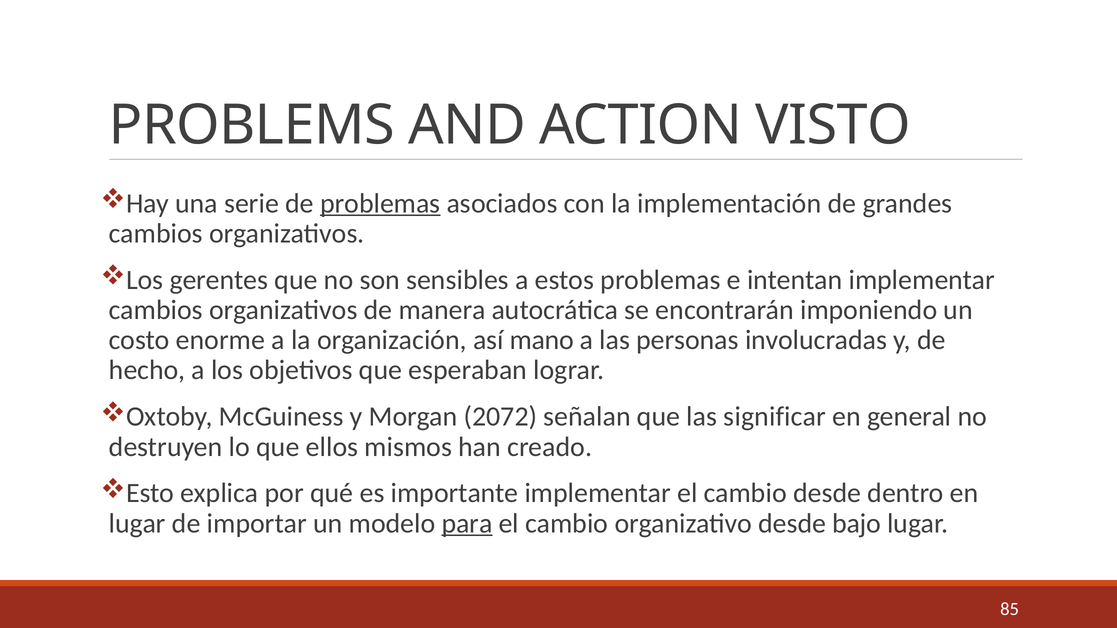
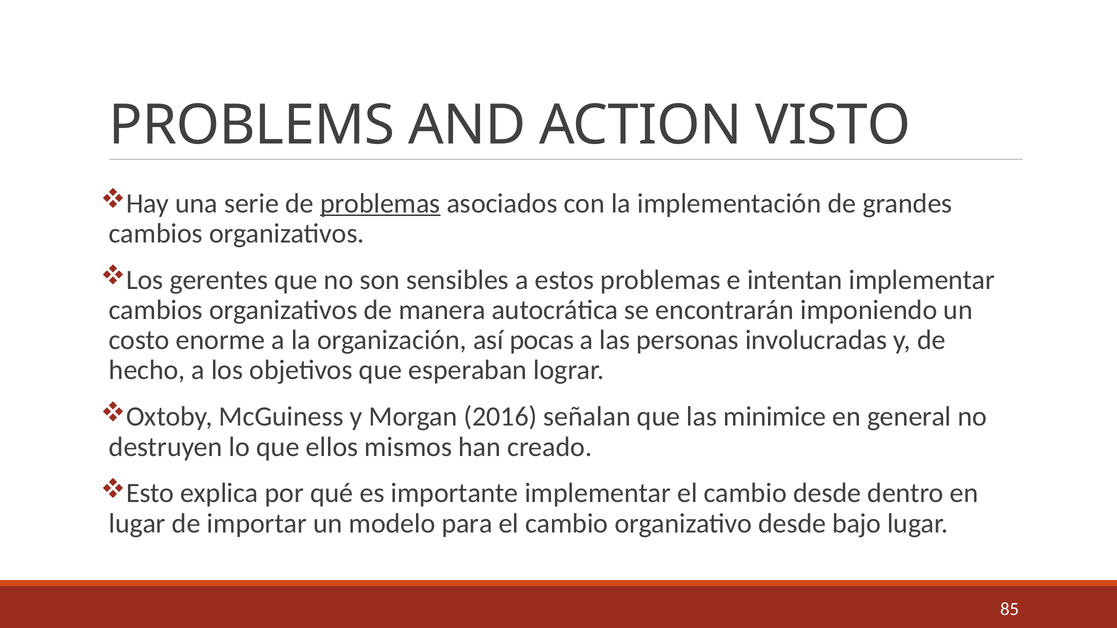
mano: mano -> pocas (542, 340)
2072: 2072 -> 2016 (500, 417)
significar: significar -> minimice (775, 417)
para underline: present -> none (467, 524)
